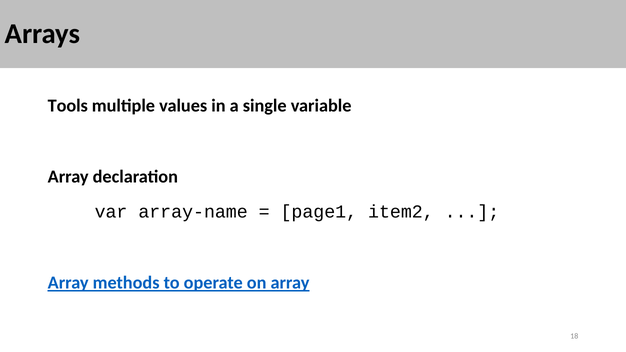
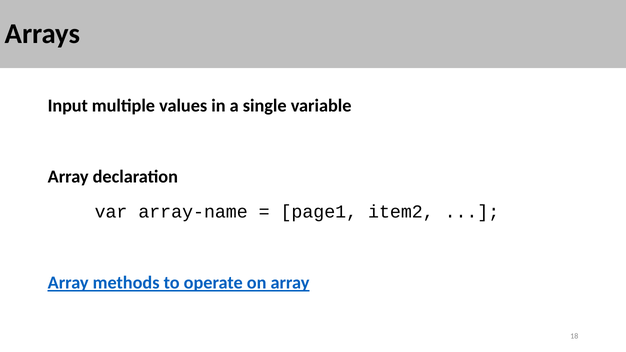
Tools: Tools -> Input (68, 106)
